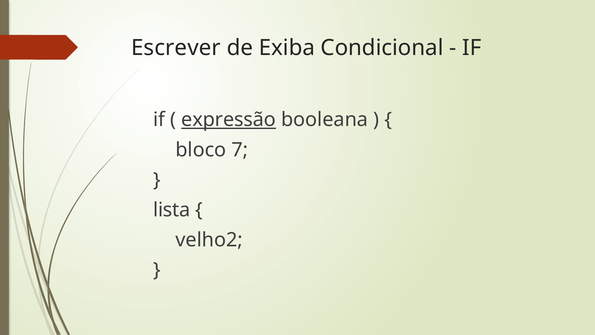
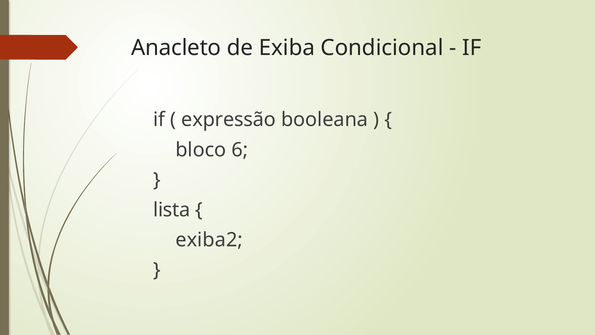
Escrever: Escrever -> Anacleto (176, 48)
expressão underline: present -> none (229, 120)
7: 7 -> 6 (240, 150)
velho2: velho2 -> exiba2 (209, 240)
